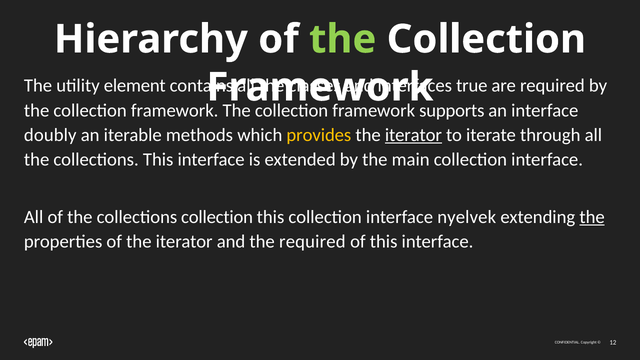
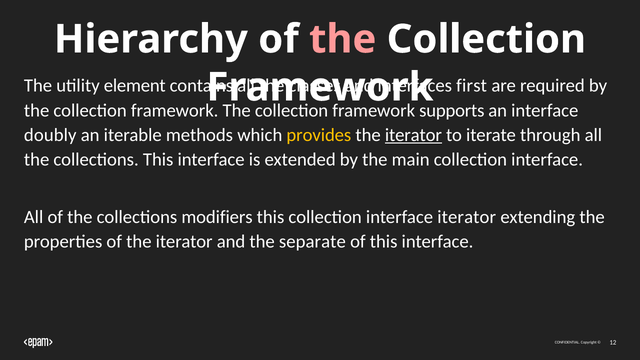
the colour: light green -> pink (343, 39)
true: true -> first (472, 86)
collections collection: collection -> modifiers (217, 217)
interface nyelvek: nyelvek -> iterator (467, 217)
the underline: present -> none (592, 217)
the required: required -> separate (312, 242)
